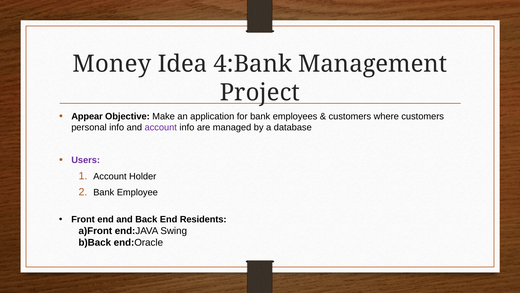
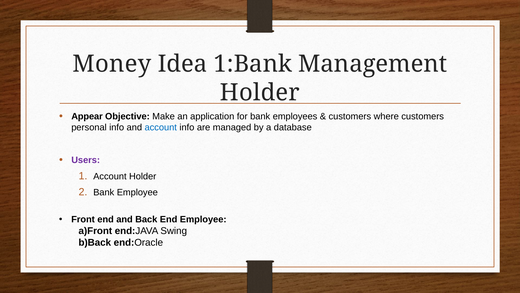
4:Bank: 4:Bank -> 1:Bank (253, 64)
Project: Project -> Holder (260, 93)
account colour: purple -> blue (161, 127)
End Residents: Residents -> Employee (203, 219)
